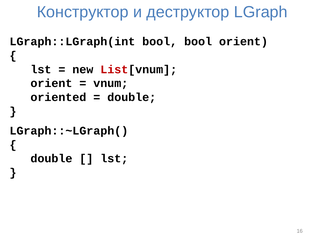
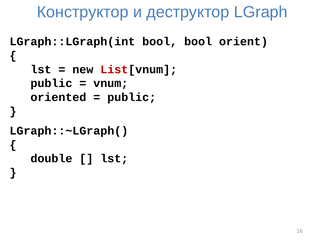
orient: orient -> public (51, 83)
double: double -> public (132, 97)
